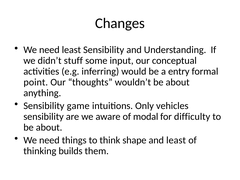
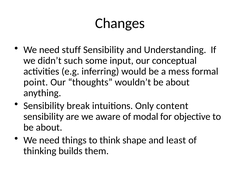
need least: least -> stuff (71, 50)
stuff: stuff -> such (73, 61)
entry: entry -> mess (179, 71)
game: game -> break (78, 106)
vehicles: vehicles -> content (172, 106)
difficulty: difficulty -> objective (192, 117)
